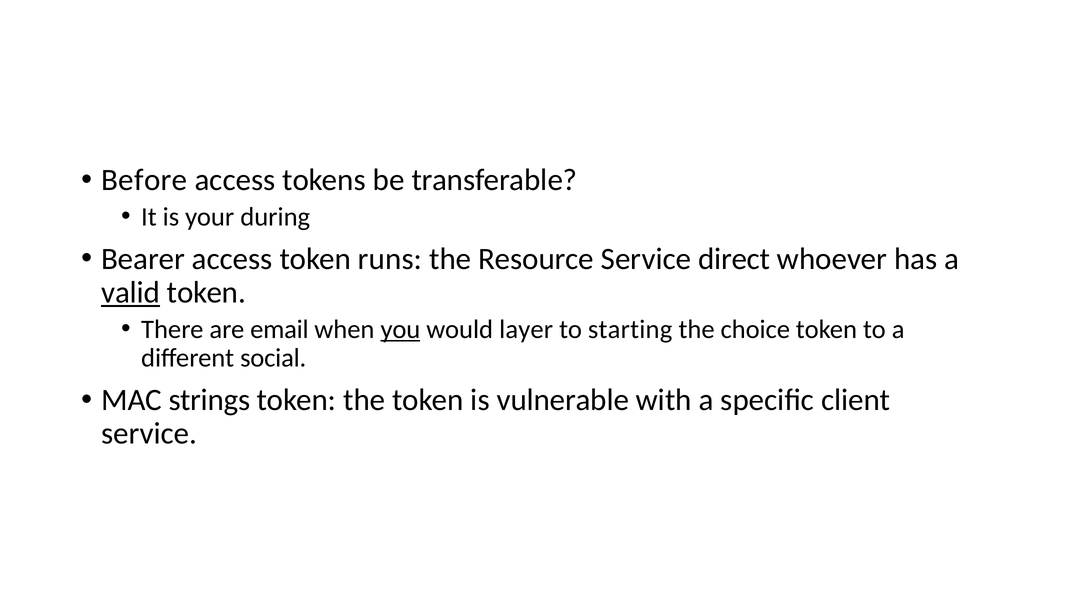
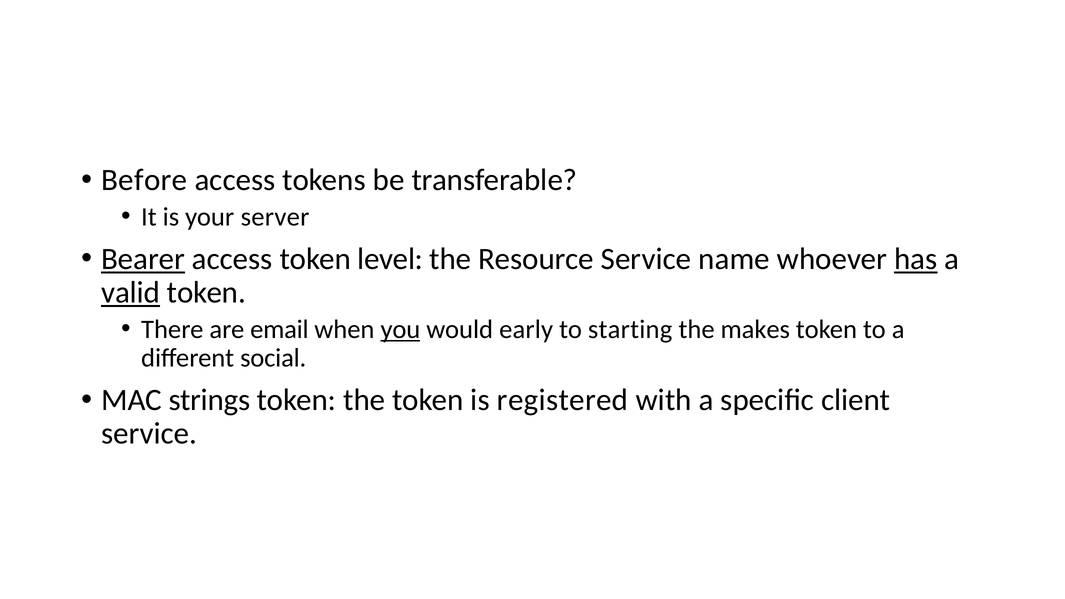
during: during -> server (275, 217)
Bearer underline: none -> present (143, 259)
runs: runs -> level (390, 259)
direct: direct -> name (734, 259)
has underline: none -> present (916, 259)
layer: layer -> early (526, 329)
choice: choice -> makes (755, 329)
vulnerable: vulnerable -> registered (563, 400)
